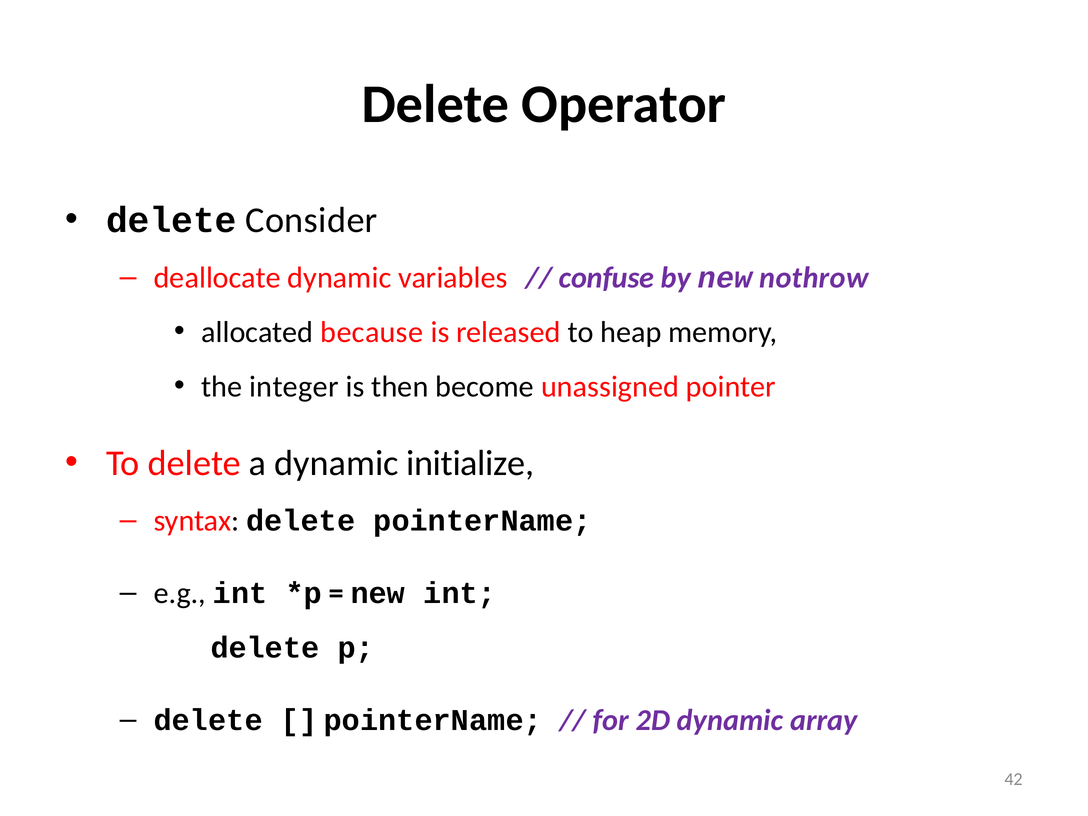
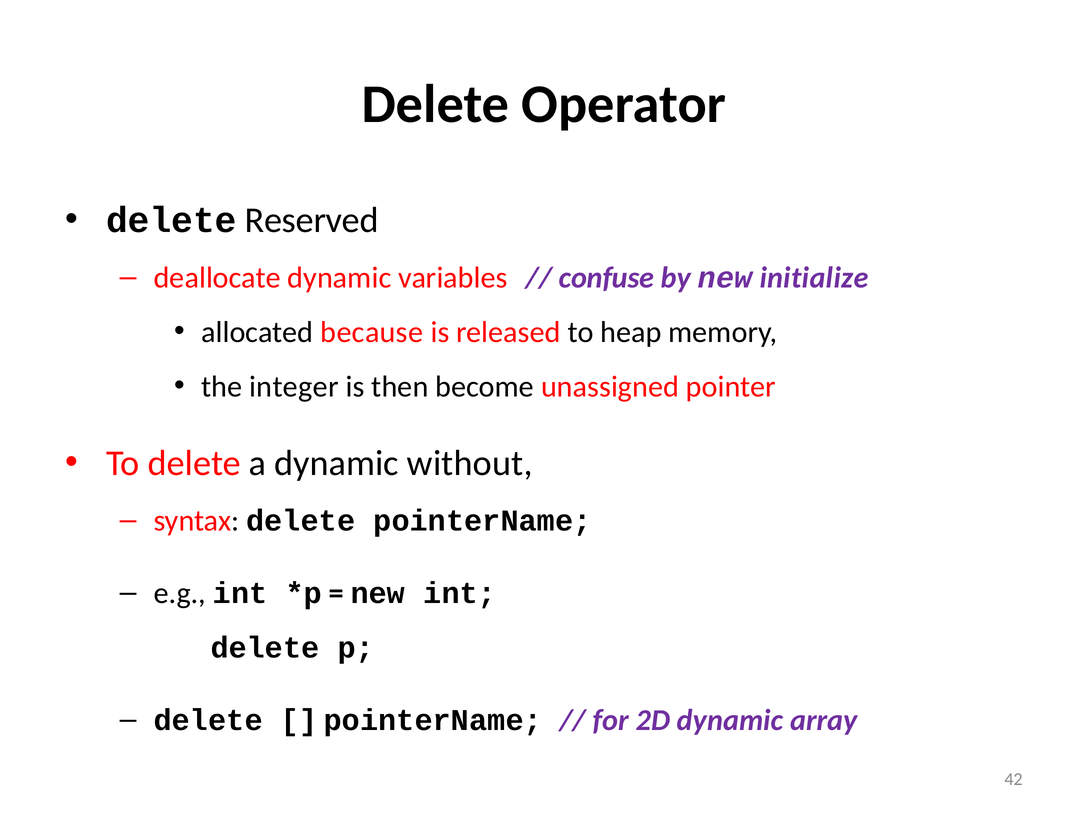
Consider: Consider -> Reserved (312, 220)
nothrow: nothrow -> initialize (814, 278)
initialize: initialize -> without (470, 463)
